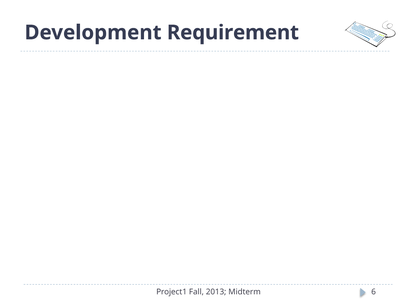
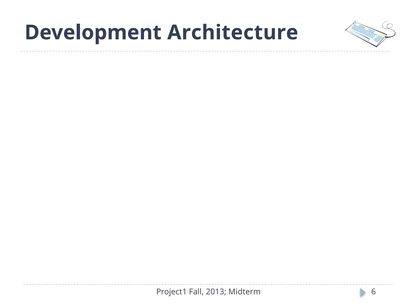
Requirement: Requirement -> Architecture (233, 33)
